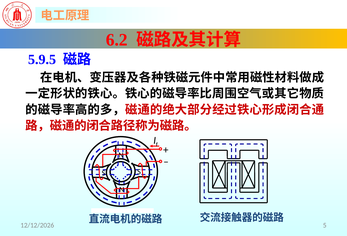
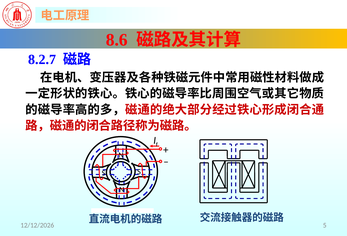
6.2: 6.2 -> 8.6 (117, 40)
5.9.5: 5.9.5 -> 8.2.7 (42, 59)
